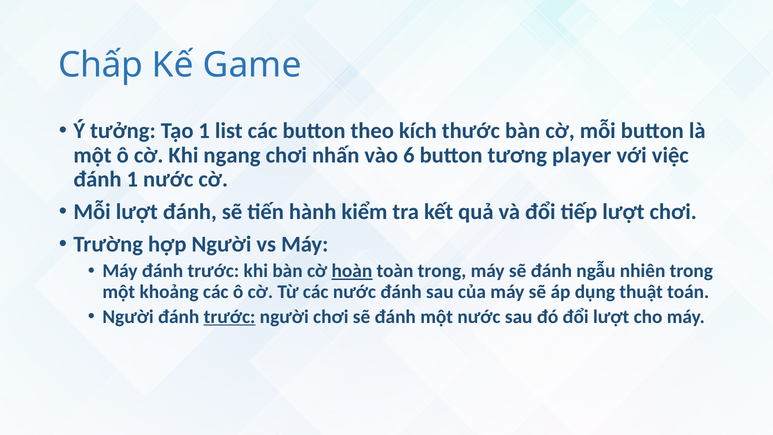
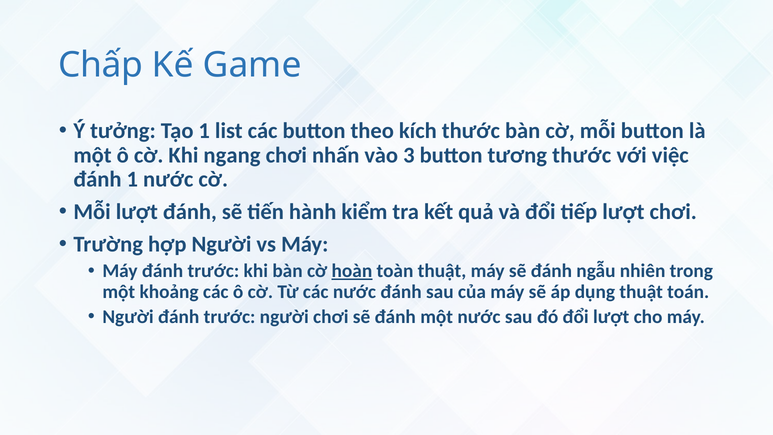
6: 6 -> 3 (409, 155)
tương player: player -> thước (582, 155)
toàn trong: trong -> thuật (442, 271)
trước underline: present -> none (230, 317)
